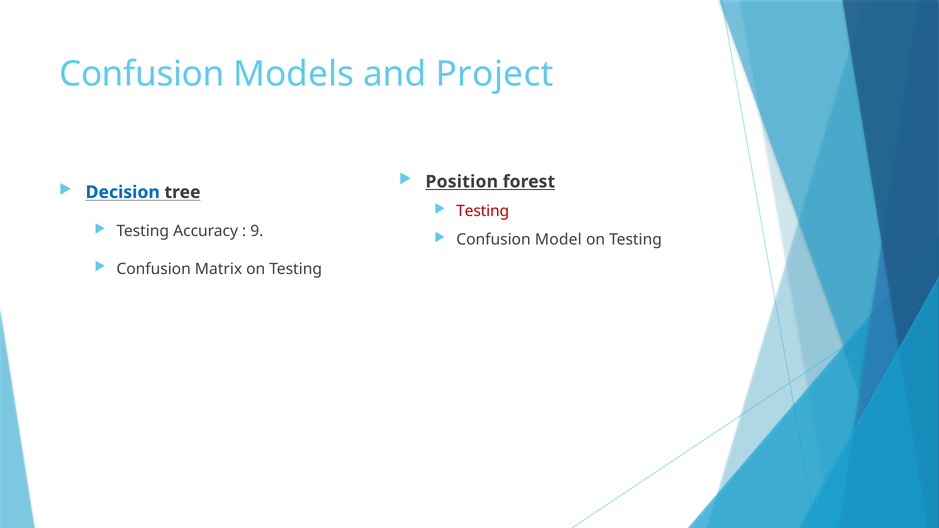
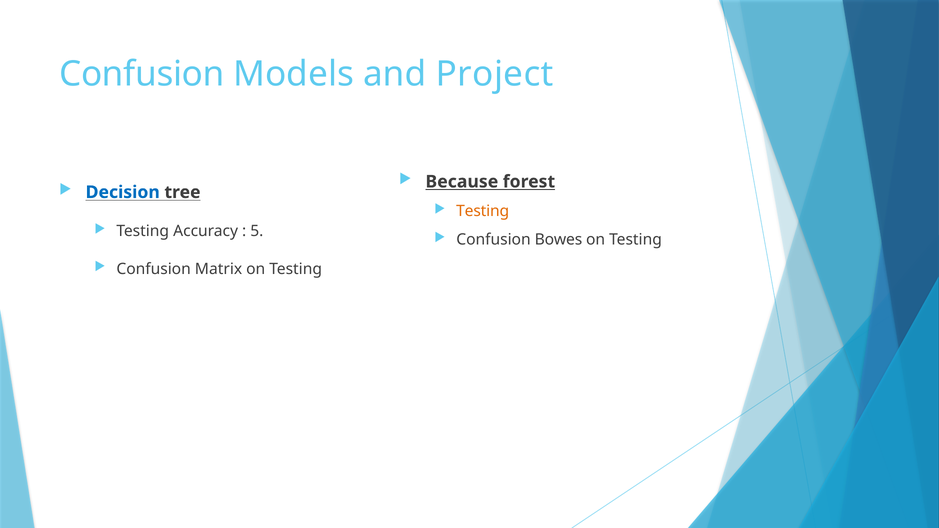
Position: Position -> Because (462, 182)
Testing colour: red -> orange (483, 211)
9: 9 -> 5 (257, 231)
Model: Model -> Bowes (558, 240)
